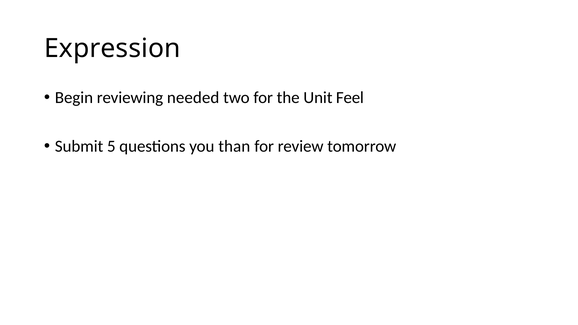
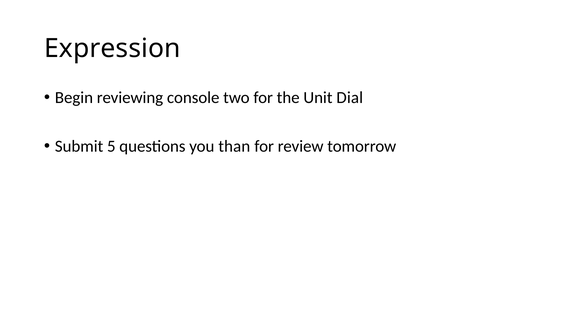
needed: needed -> console (193, 98)
Feel: Feel -> Dial (350, 98)
